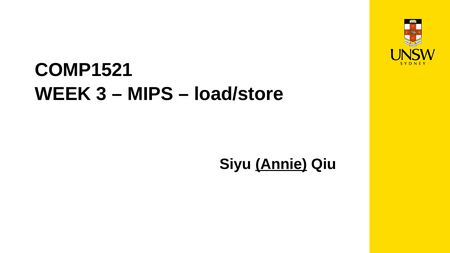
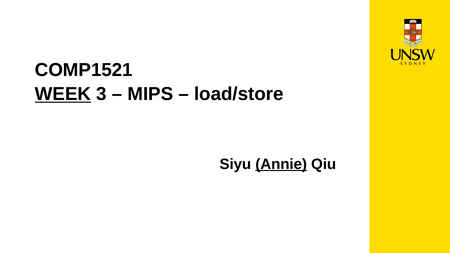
WEEK underline: none -> present (63, 94)
